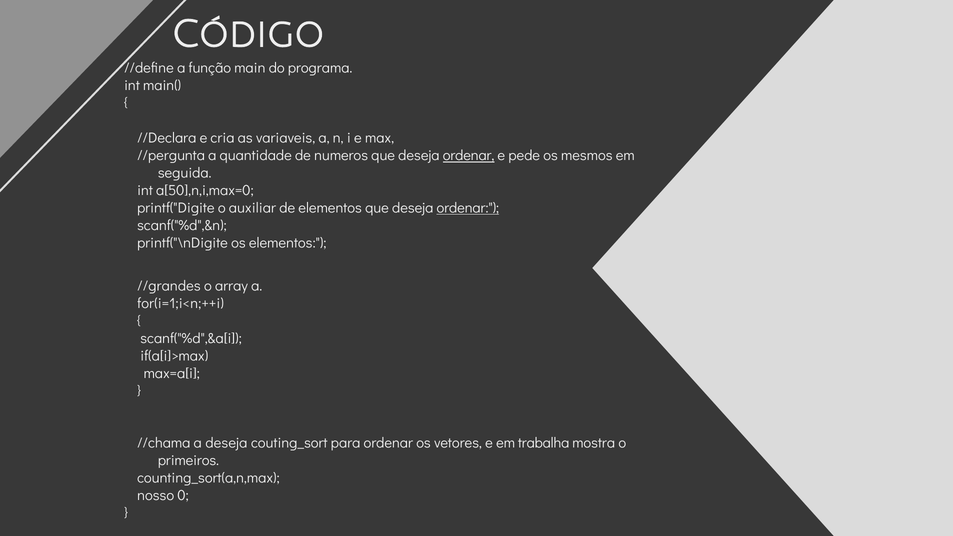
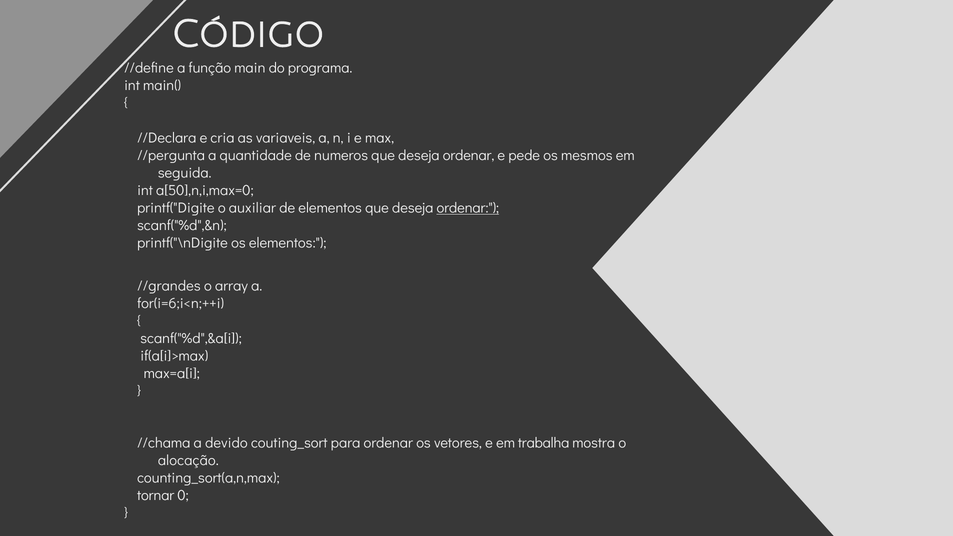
ordenar underline: present -> none (469, 156)
for(i=1;i<n;++i: for(i=1;i<n;++i -> for(i=6;i<n;++i (181, 303)
a deseja: deseja -> devido (226, 443)
primeiros: primeiros -> alocação (188, 461)
nosso: nosso -> tornar (156, 496)
